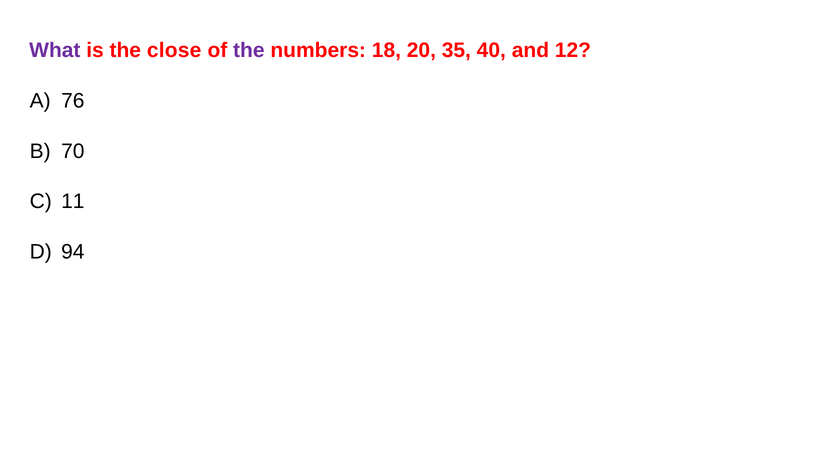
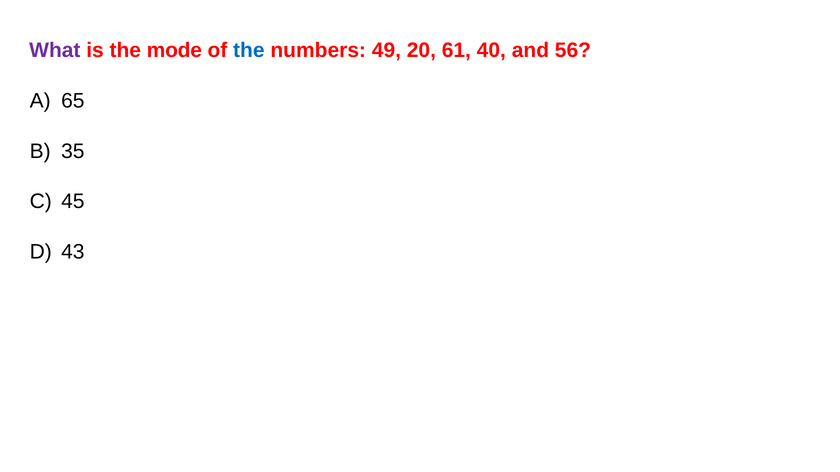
close: close -> mode (174, 50)
the colour: purple -> blue (249, 50)
18: 18 -> 49 (386, 50)
35: 35 -> 61 (456, 50)
12: 12 -> 56 (573, 50)
76: 76 -> 65 (73, 101)
70: 70 -> 35 (73, 151)
11: 11 -> 45 (73, 202)
94: 94 -> 43 (73, 252)
